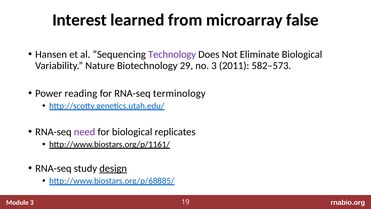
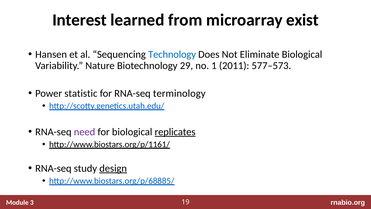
false: false -> exist (302, 20)
Technology colour: purple -> blue (172, 54)
no 3: 3 -> 1 (214, 66)
582–573: 582–573 -> 577–573 (271, 66)
reading: reading -> statistic (81, 93)
replicates underline: none -> present (175, 132)
